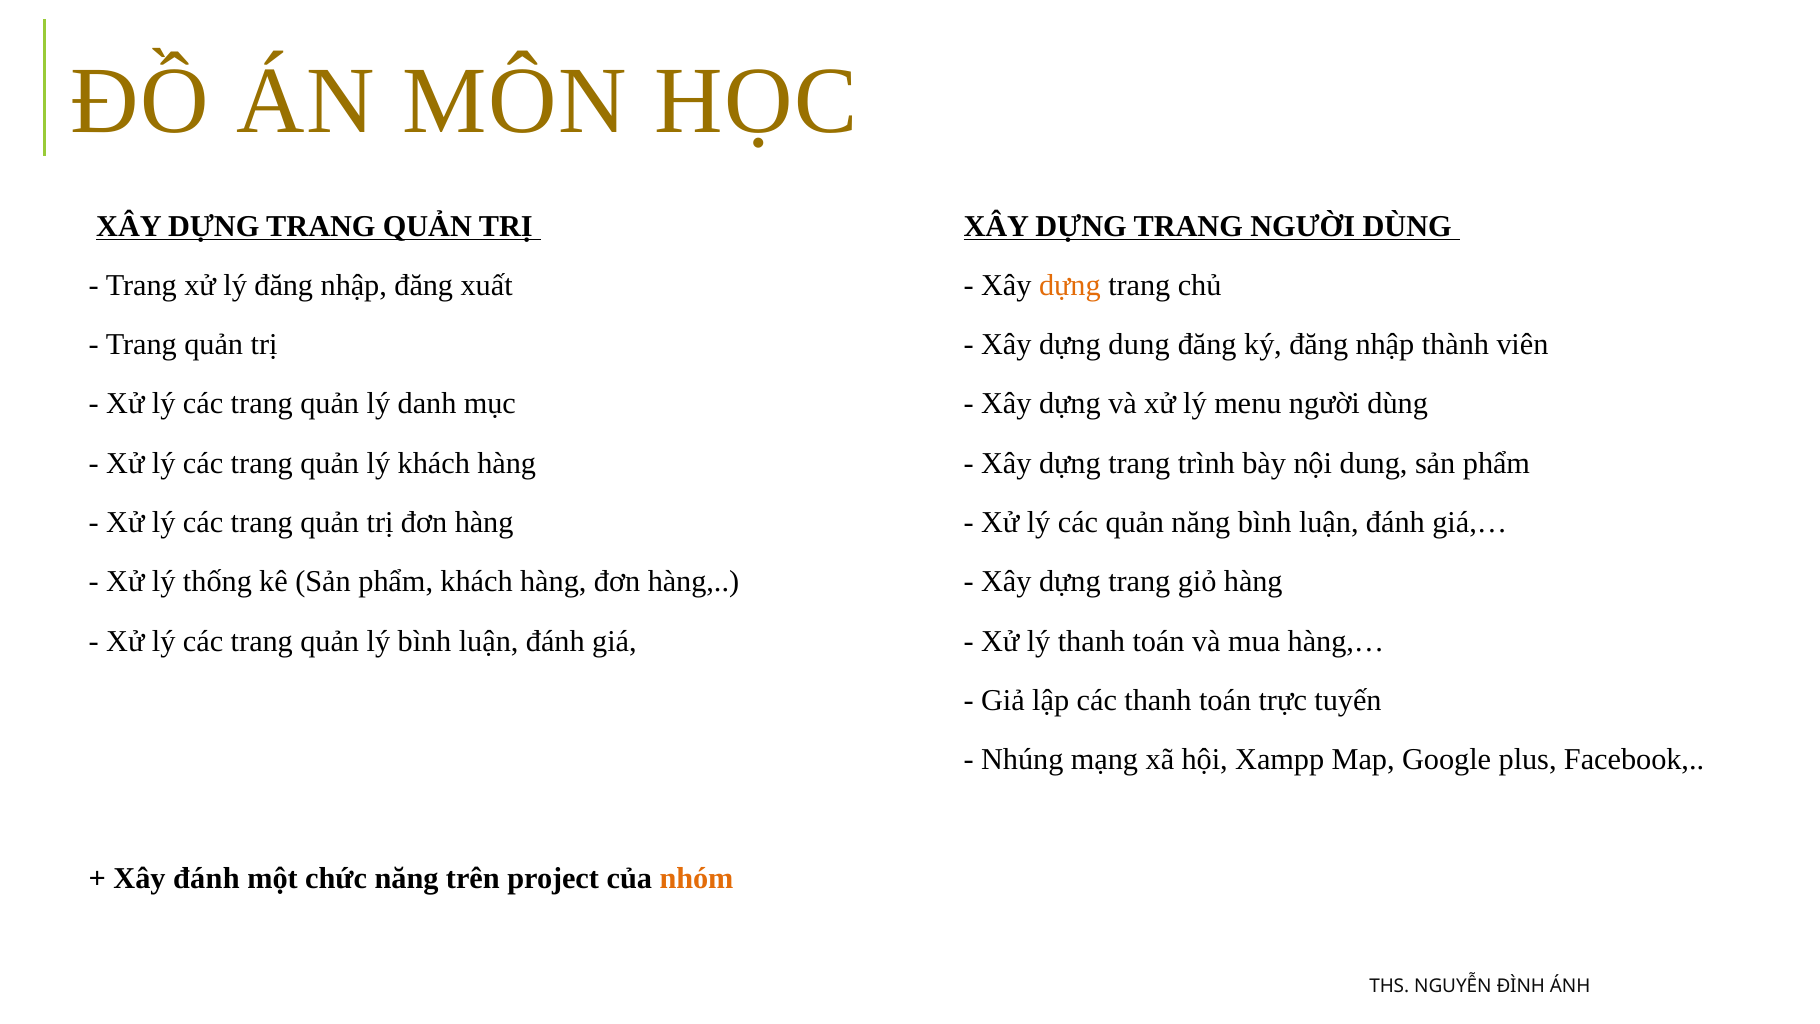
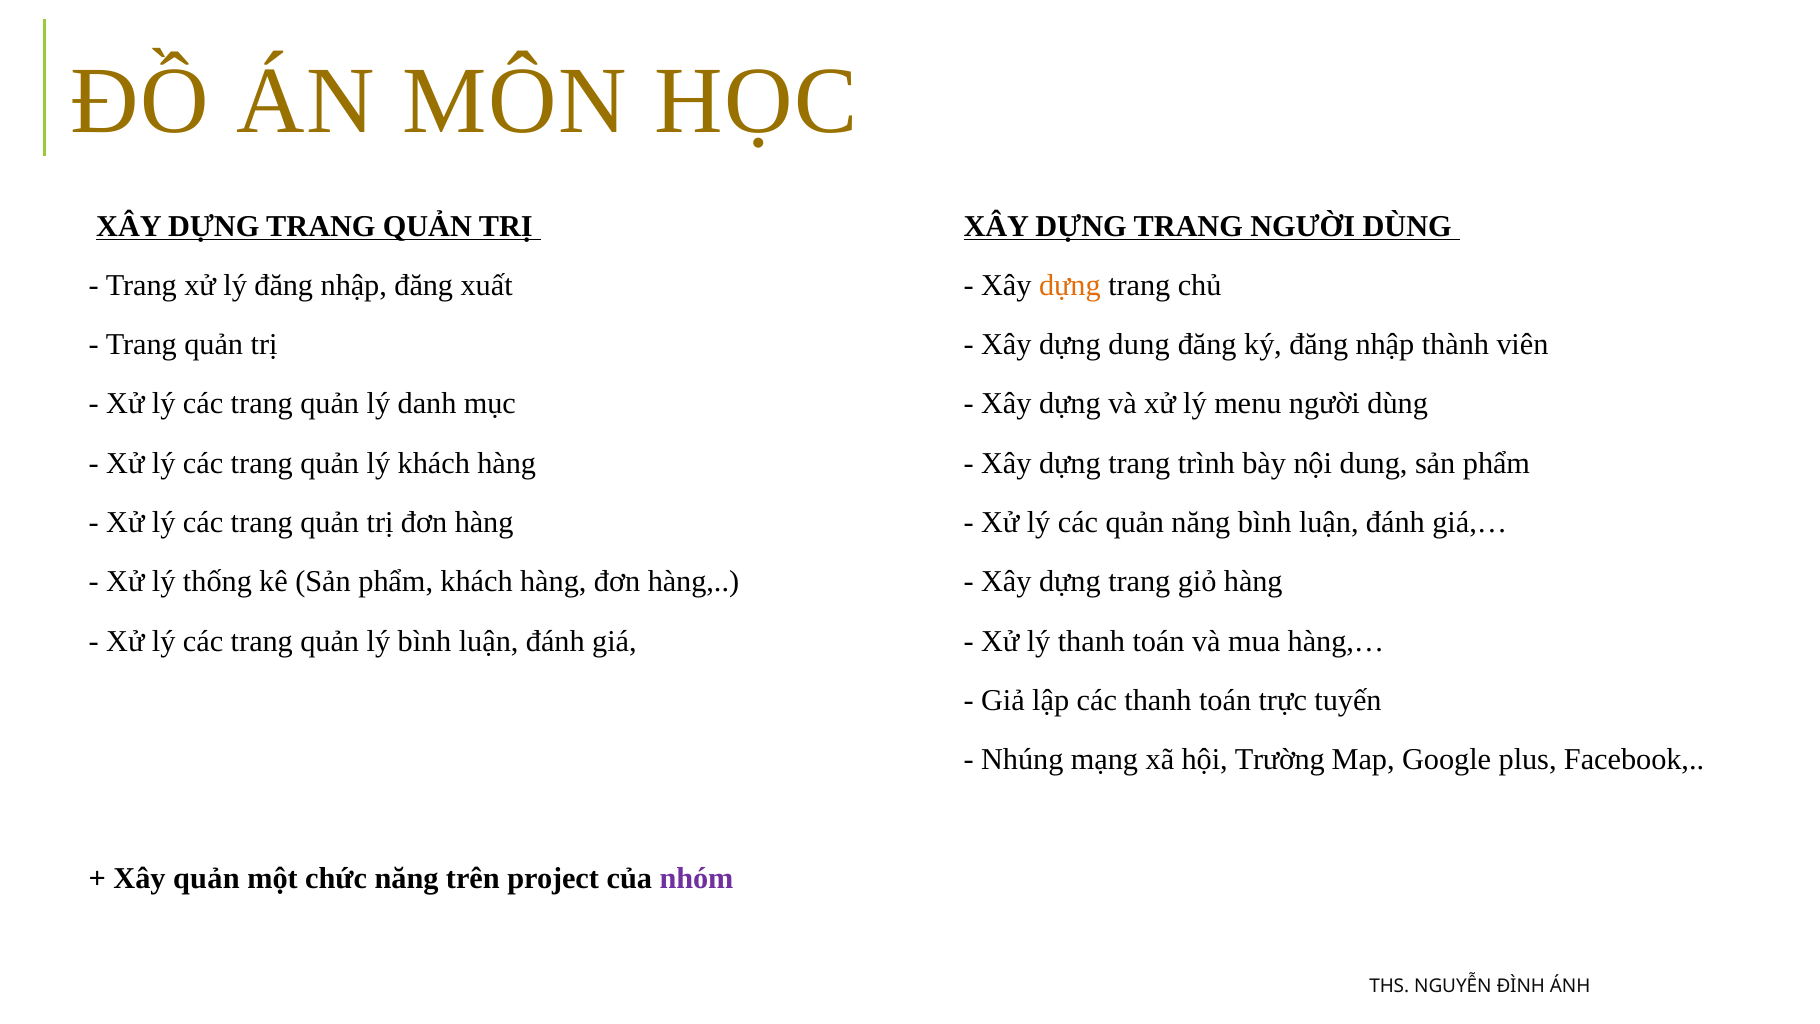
Xampp: Xampp -> Trường (1280, 759)
Xây đánh: đánh -> quản (206, 878)
nhóm colour: orange -> purple (696, 878)
